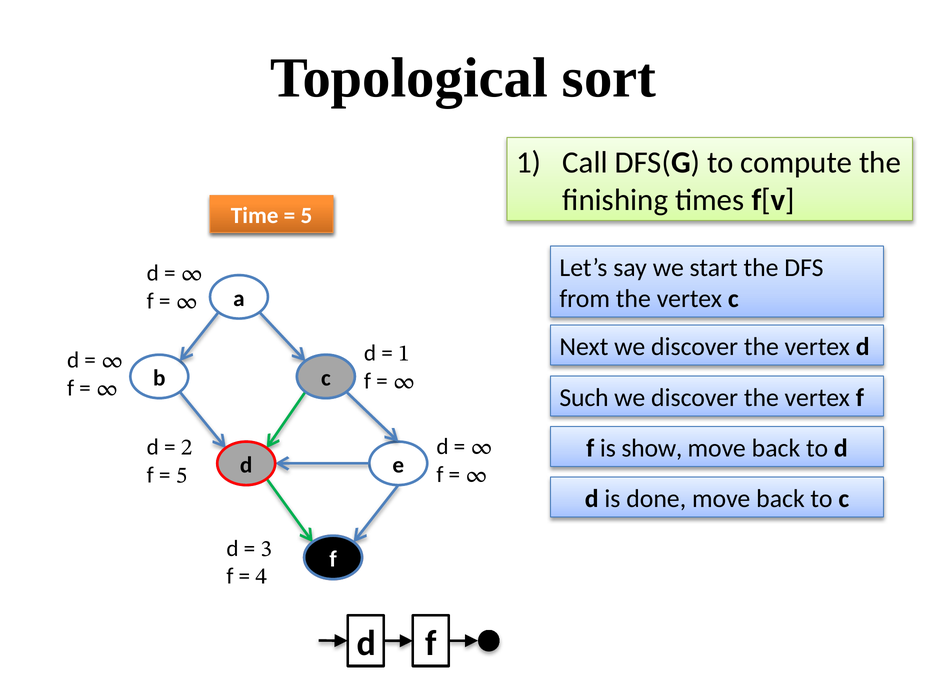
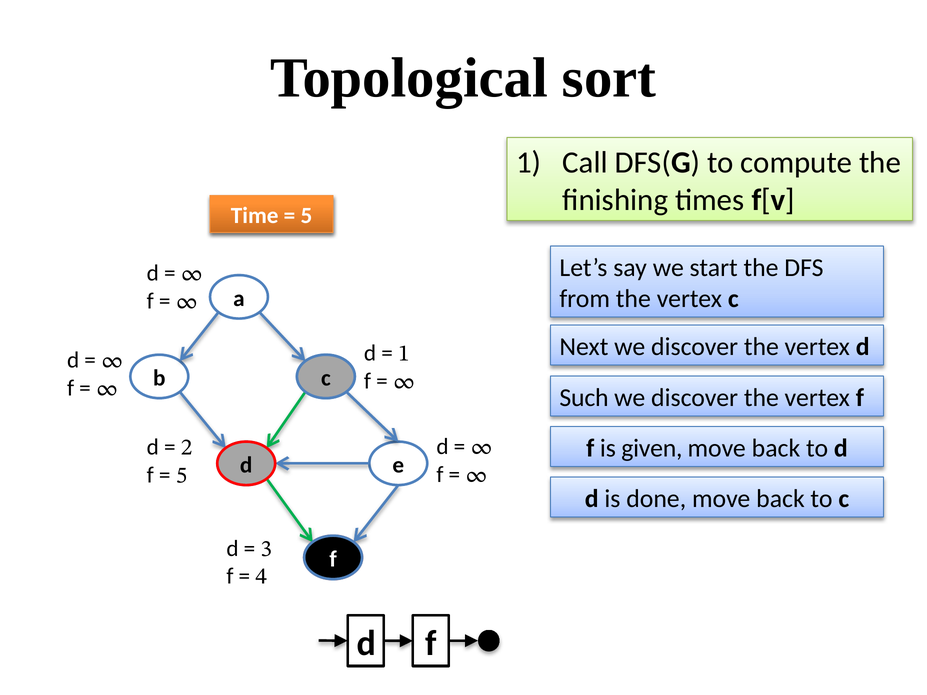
show: show -> given (652, 448)
